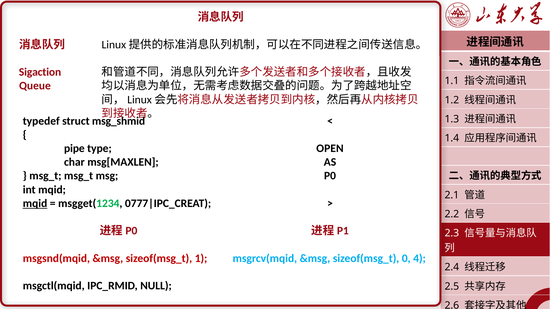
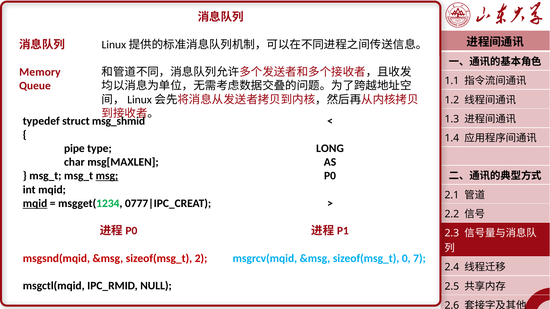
Sigaction: Sigaction -> Memory (40, 72)
OPEN: OPEN -> LONG (330, 149)
msg underline: none -> present (107, 176)
1: 1 -> 2 (201, 259)
4: 4 -> 7 (419, 259)
